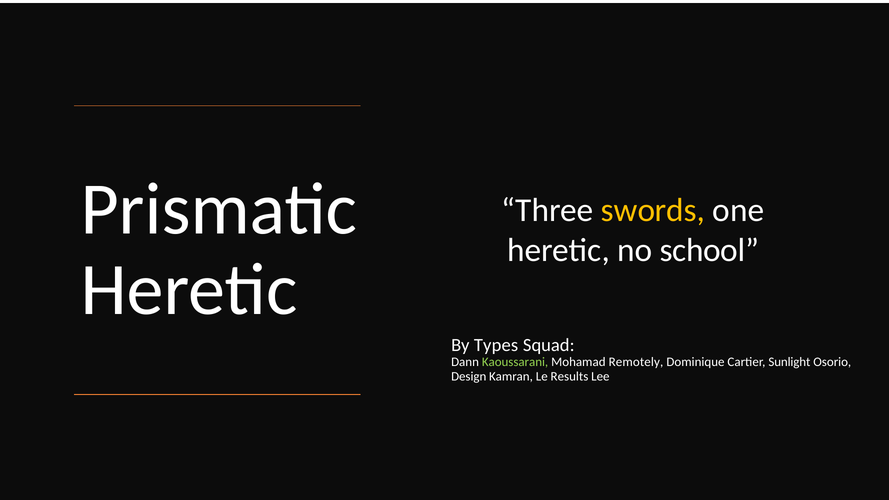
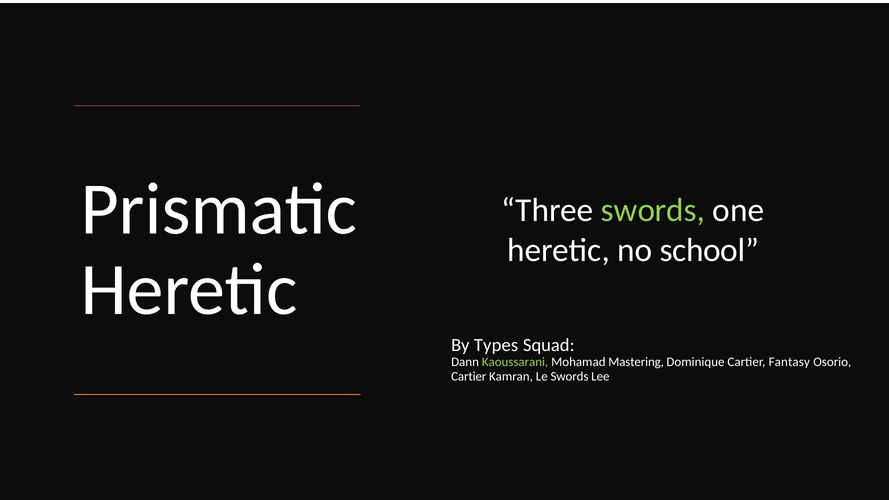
swords colour: yellow -> light green (653, 210)
Remotely: Remotely -> Mastering (636, 362)
Sunlight: Sunlight -> Fantasy (789, 362)
Design: Design -> Cartier (469, 376)
Le Results: Results -> Swords (570, 376)
